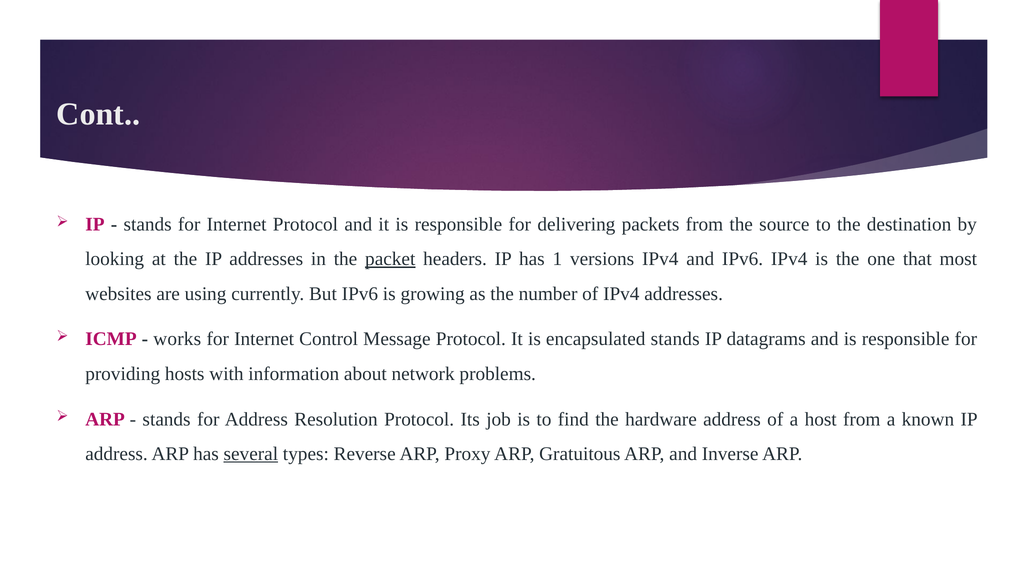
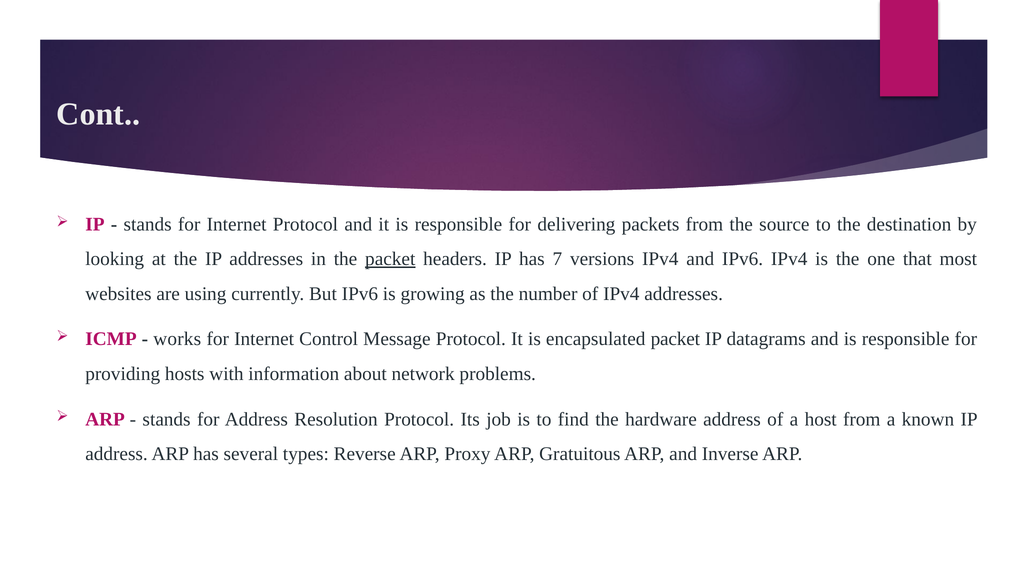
1: 1 -> 7 (557, 259)
encapsulated stands: stands -> packet (675, 339)
several underline: present -> none (251, 454)
